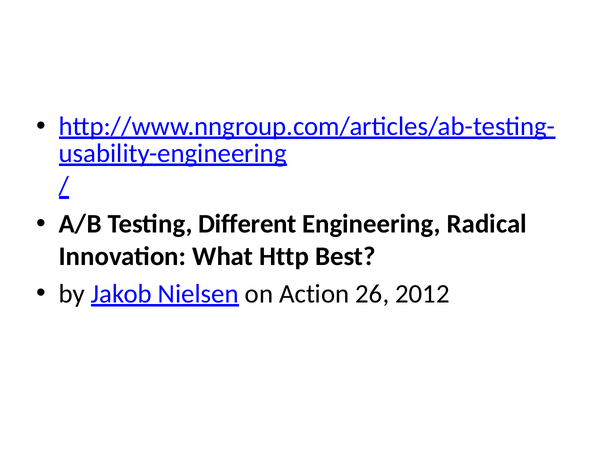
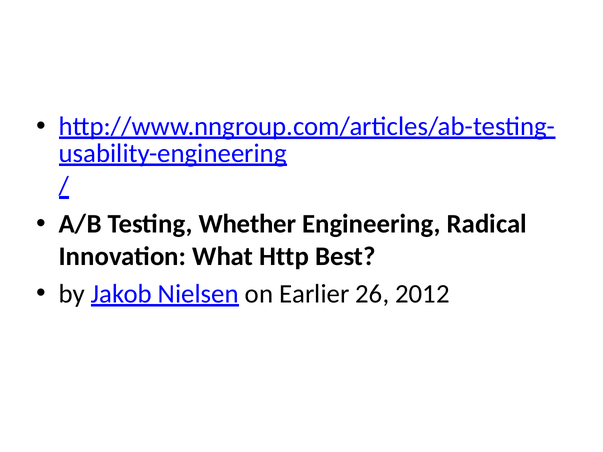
Different: Different -> Whether (247, 224)
Action: Action -> Earlier (314, 294)
